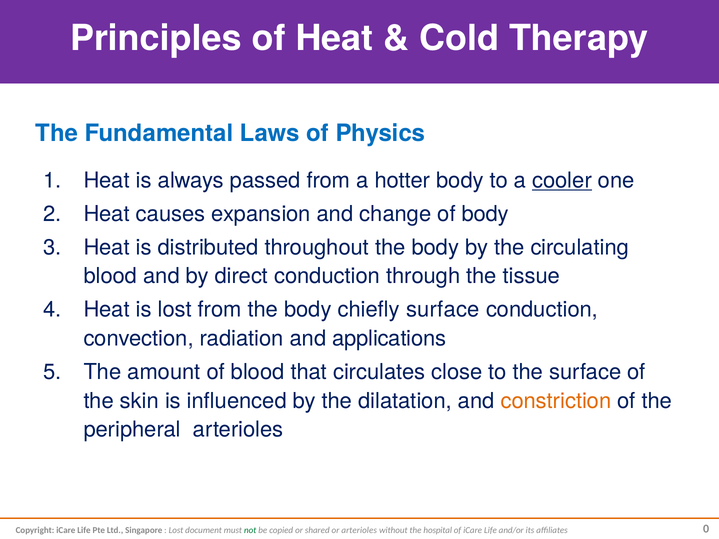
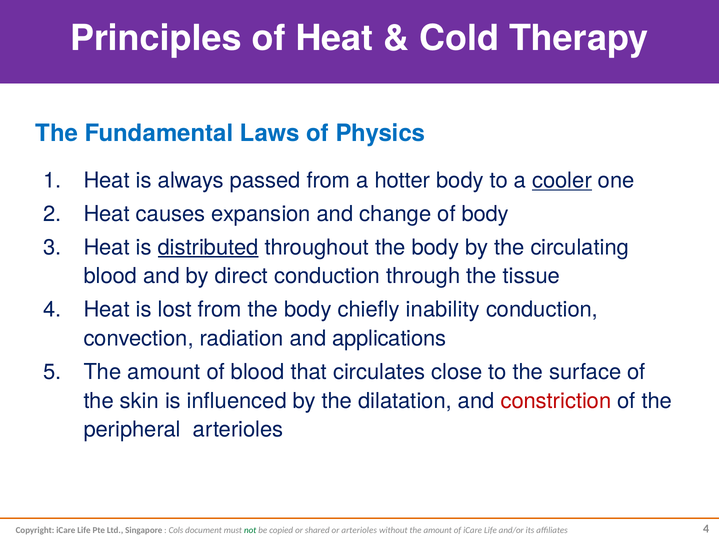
distributed underline: none -> present (208, 247)
chiefly surface: surface -> inability (443, 310)
constriction colour: orange -> red (556, 401)
Lost: Lost -> Cols (176, 530)
without the hospital: hospital -> amount (438, 530)
affiliates 0: 0 -> 4 (706, 529)
